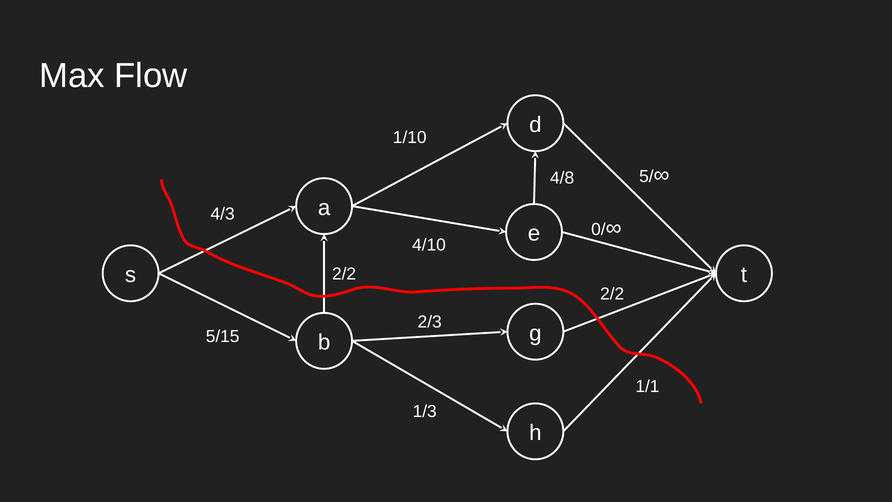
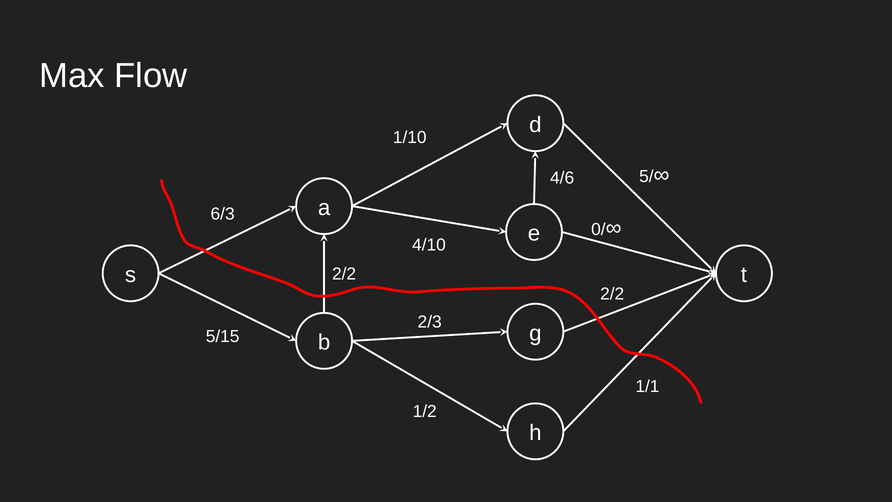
4/8: 4/8 -> 4/6 (562, 178)
4/3: 4/3 -> 6/3 (223, 214)
1/3: 1/3 -> 1/2 (425, 411)
